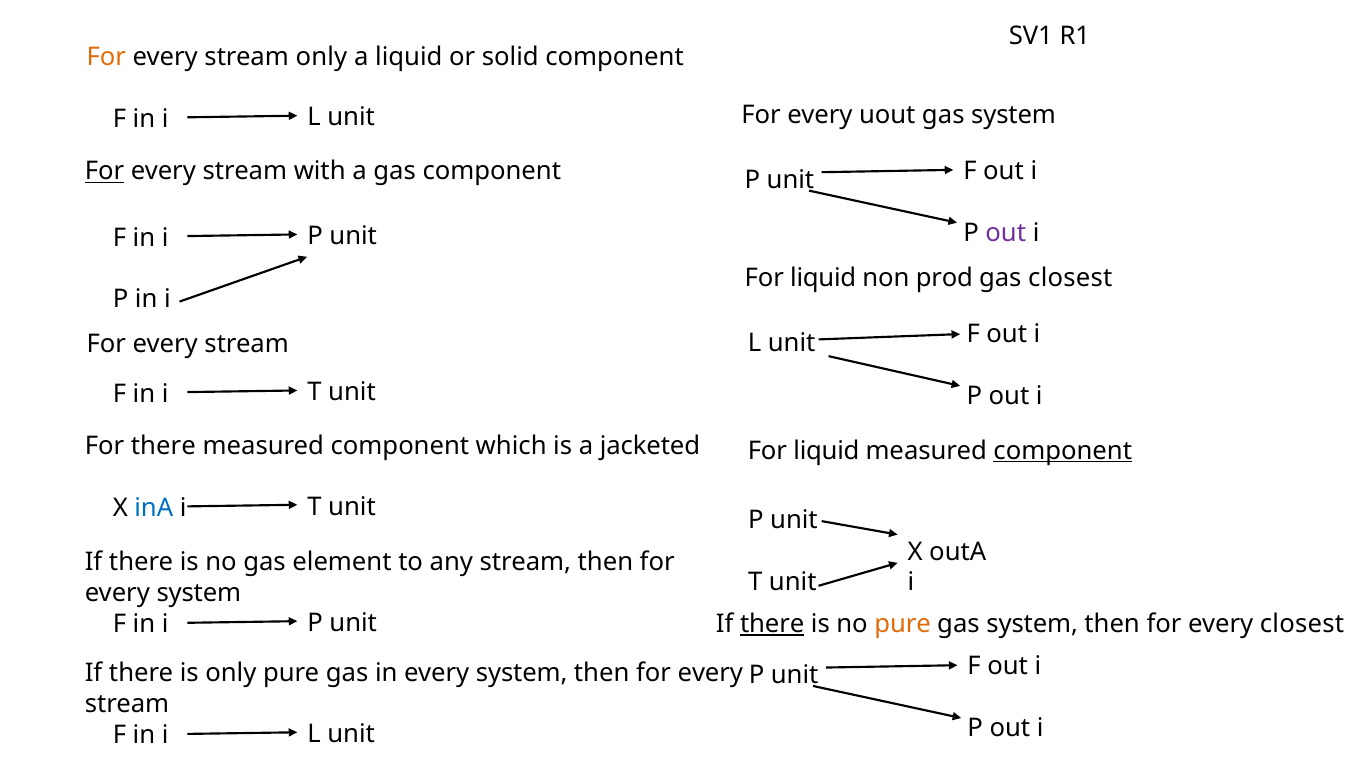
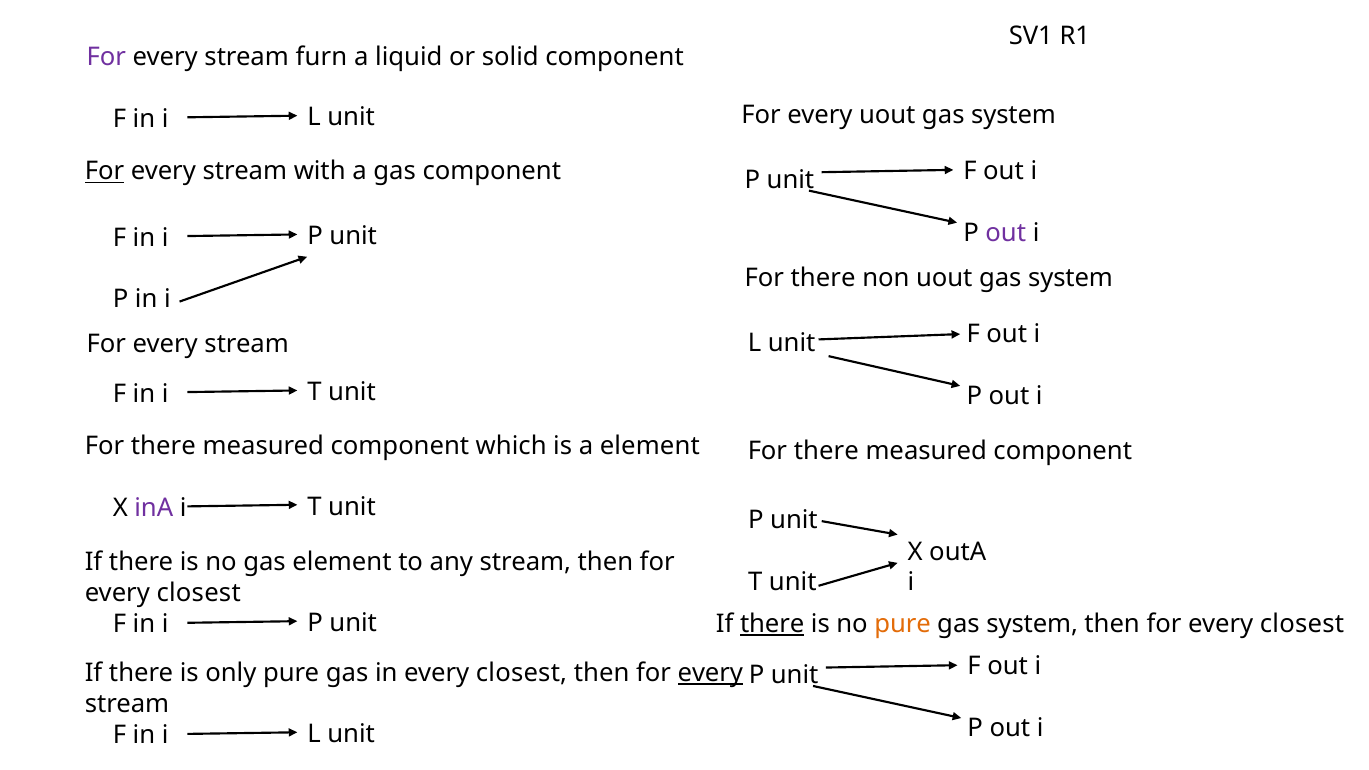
For colour: orange -> purple (106, 57)
stream only: only -> furn (321, 57)
liquid: liquid -> there (823, 278)
non prod: prod -> uout (944, 278)
closest: closest -> system (1071, 278)
a jacketed: jacketed -> element (650, 446)
liquid: liquid -> there (826, 451)
component underline: present -> none (1063, 451)
inA colour: blue -> purple (154, 508)
system: system -> closest (199, 593)
in every system: system -> closest (522, 673)
every underline: none -> present (710, 673)
